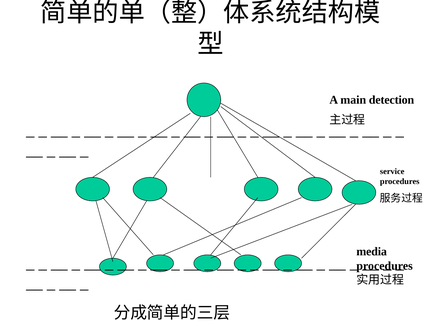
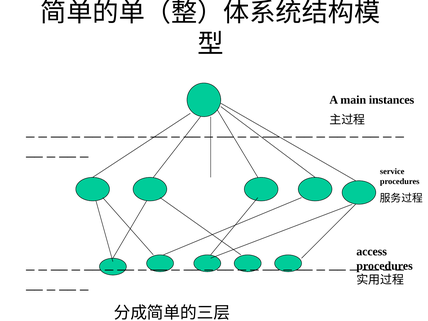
detection: detection -> instances (392, 100)
media: media -> access (372, 251)
